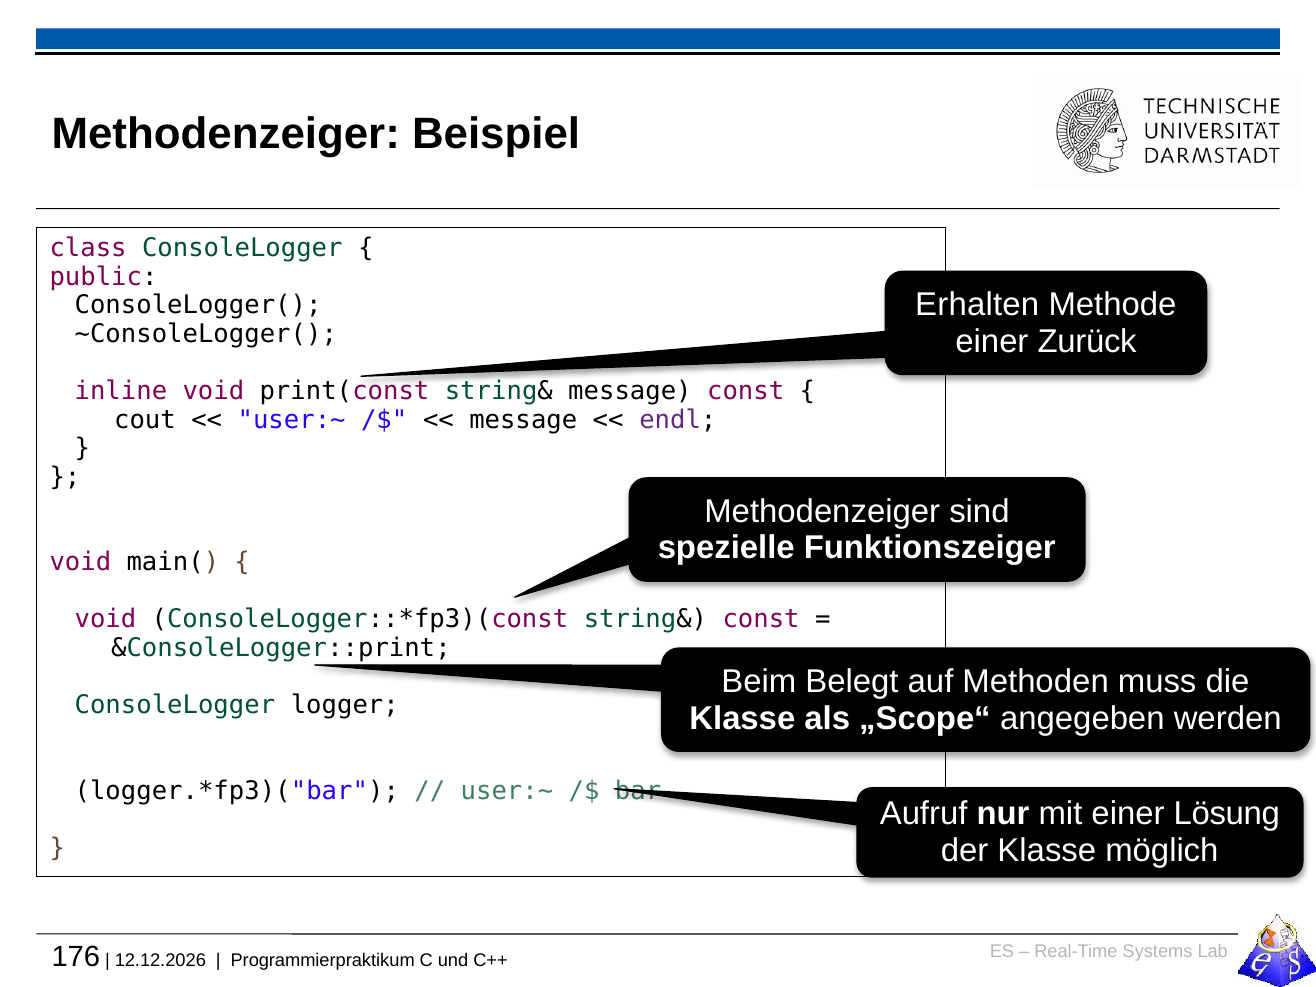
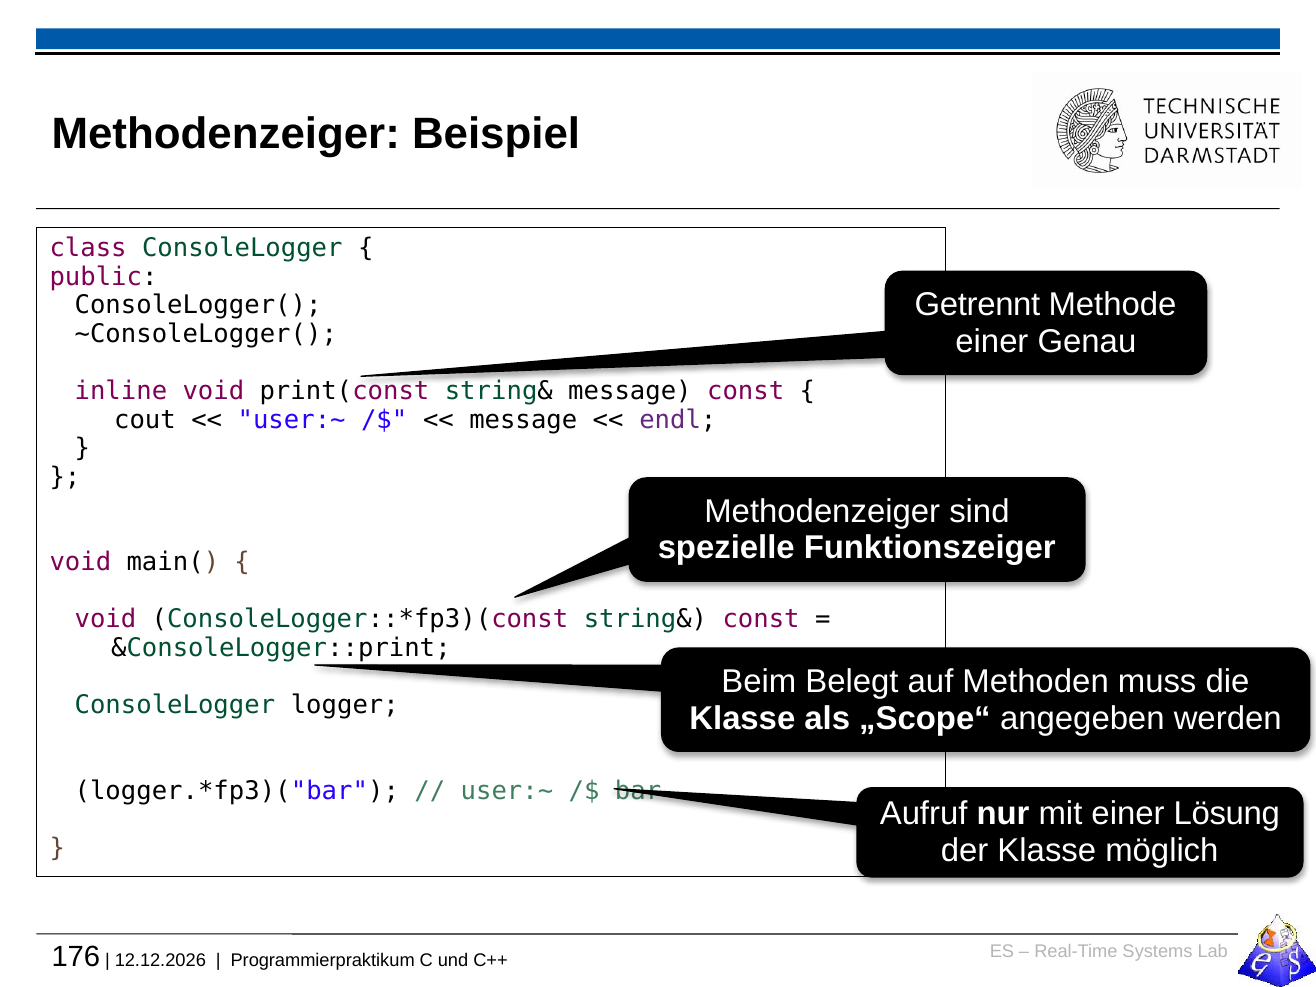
Erhalten: Erhalten -> Getrennt (978, 305)
Zurück: Zurück -> Genau (1087, 341)
